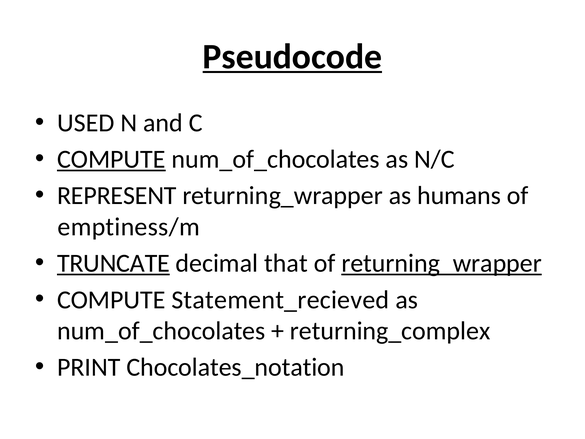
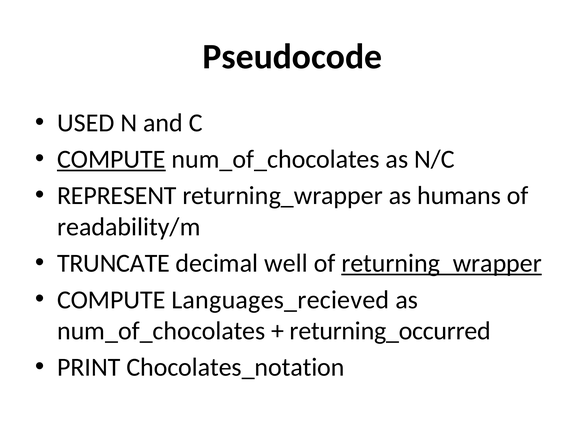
Pseudocode underline: present -> none (292, 57)
emptiness/m: emptiness/m -> readability/m (129, 227)
TRUNCATE underline: present -> none (113, 263)
that: that -> well (286, 263)
Statement_recieved: Statement_recieved -> Languages_recieved (280, 300)
returning_complex: returning_complex -> returning_occurred (390, 331)
